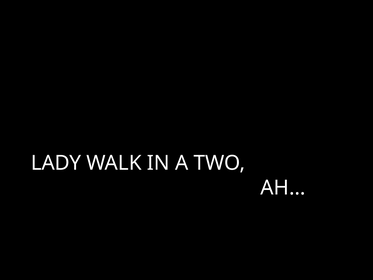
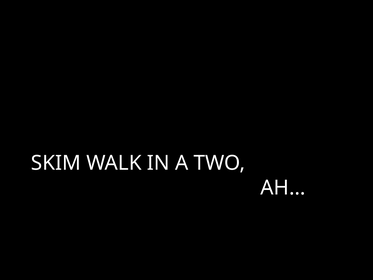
LADY: LADY -> SKIM (56, 163)
